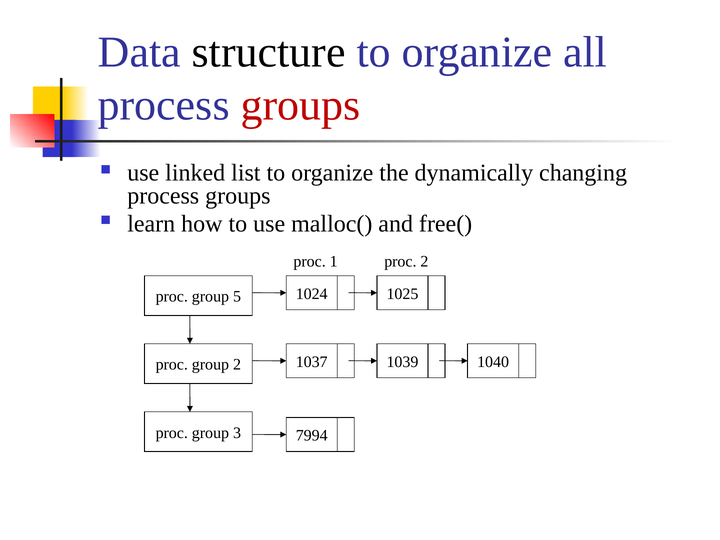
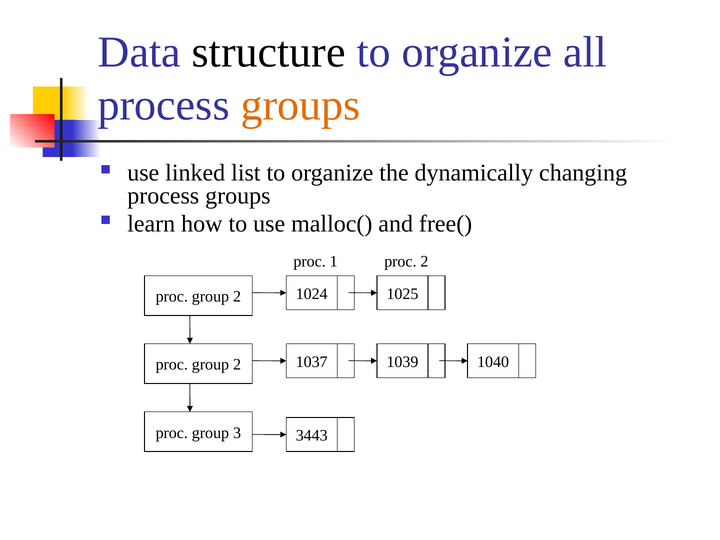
groups colour: red -> orange (301, 105)
5: 5 -> 2 (237, 297)
7994: 7994 -> 3443 (312, 436)
